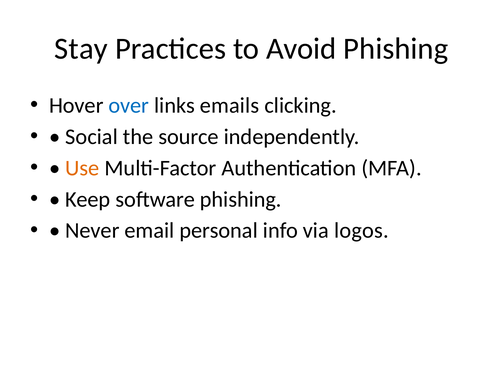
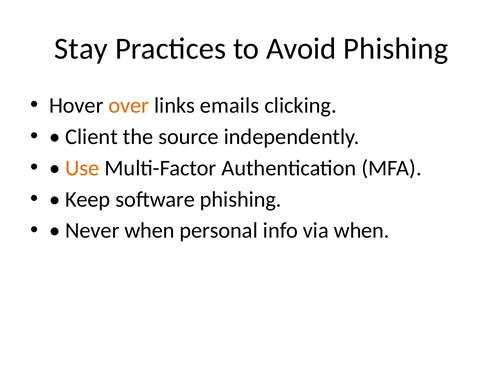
over colour: blue -> orange (129, 106)
Social: Social -> Client (92, 137)
Never email: email -> when (150, 231)
via logos: logos -> when (362, 231)
